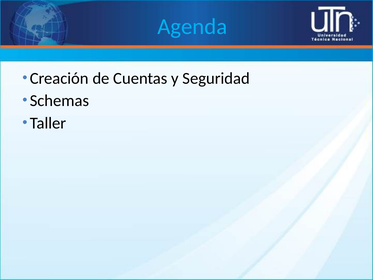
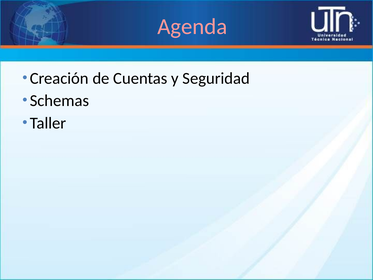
Agenda colour: light blue -> pink (192, 27)
